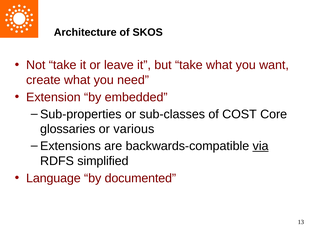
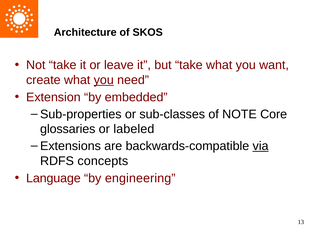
you underline: none -> present (104, 80)
COST: COST -> NOTE (239, 114)
various: various -> labeled (134, 129)
simplified: simplified -> concepts (103, 161)
documented: documented -> engineering (140, 178)
